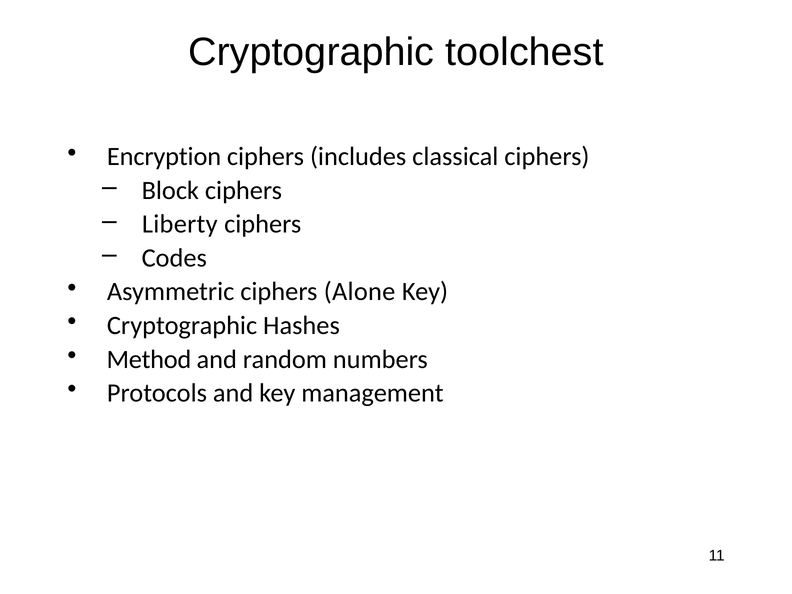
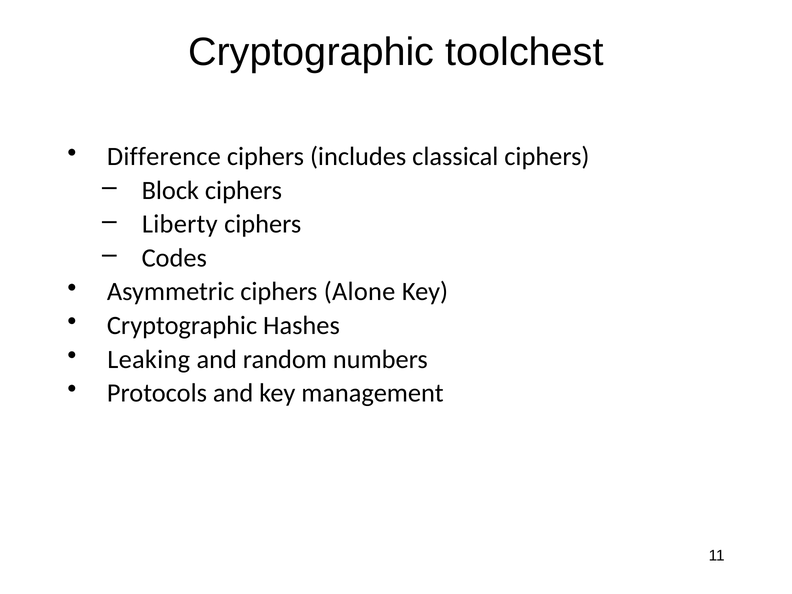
Encryption: Encryption -> Difference (164, 157)
Method: Method -> Leaking (149, 359)
